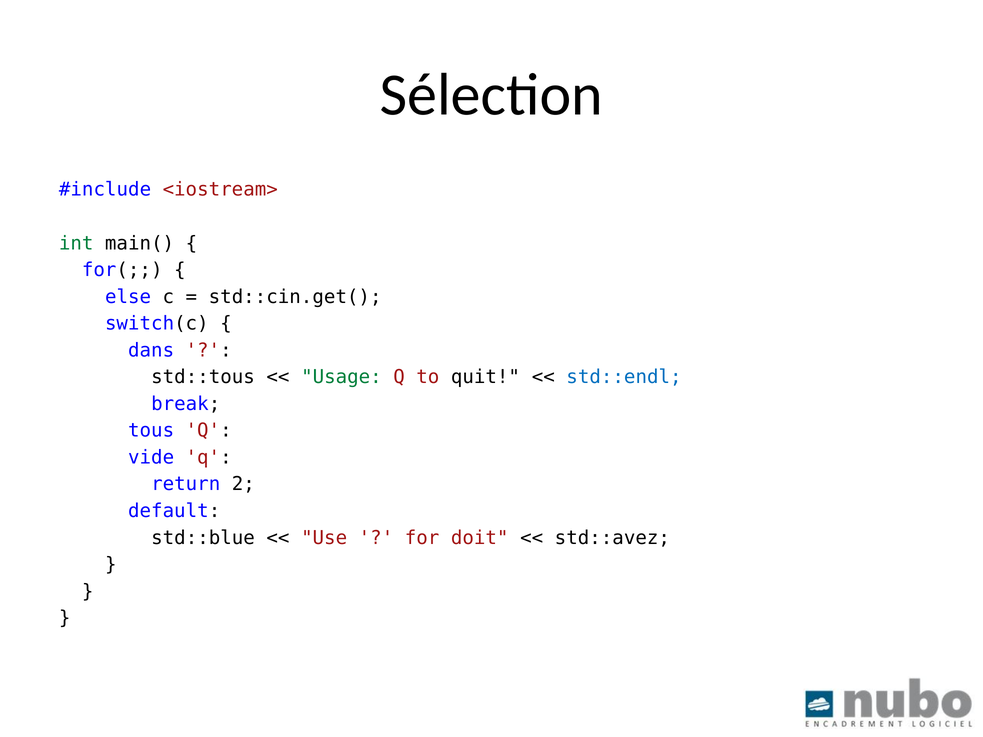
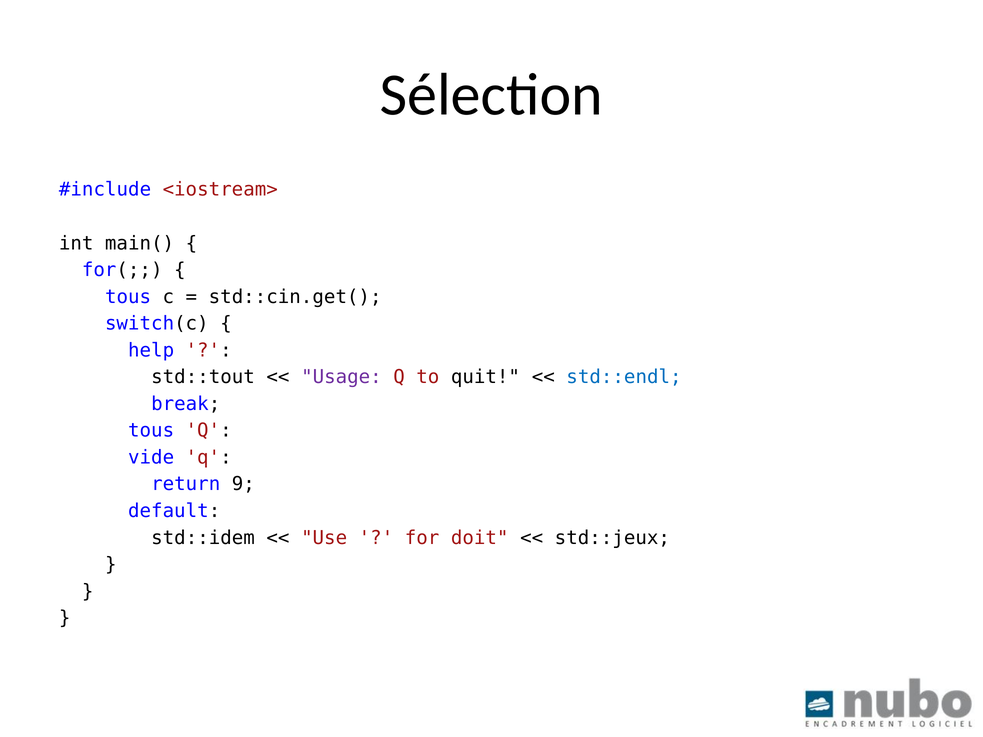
int colour: green -> black (76, 243)
else: else -> tous (128, 297)
dans: dans -> help (151, 350)
std::tous: std::tous -> std::tout (203, 377)
Usage colour: green -> purple (341, 377)
2: 2 -> 9 (243, 484)
std::blue: std::blue -> std::idem (203, 538)
std::avez: std::avez -> std::jeux (612, 538)
